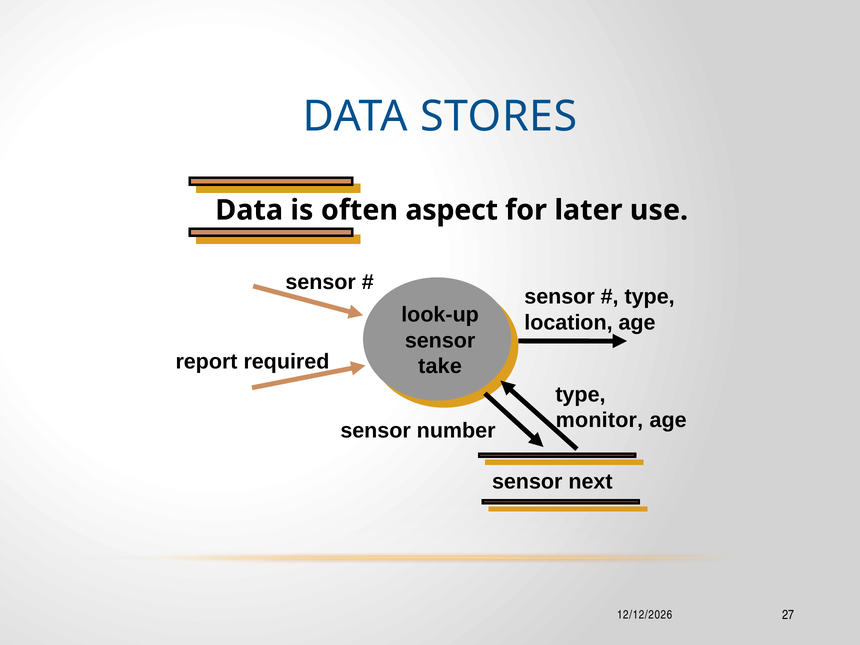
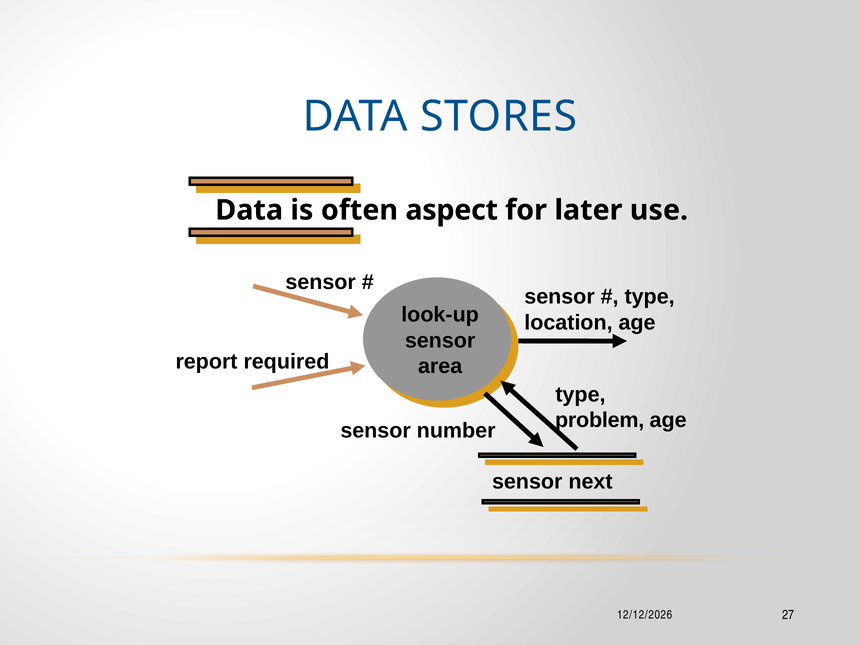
take: take -> area (440, 366)
monitor: monitor -> problem (600, 420)
